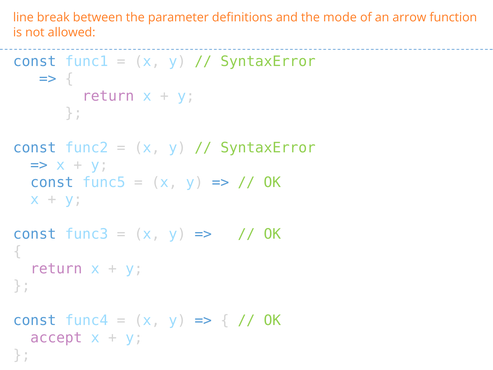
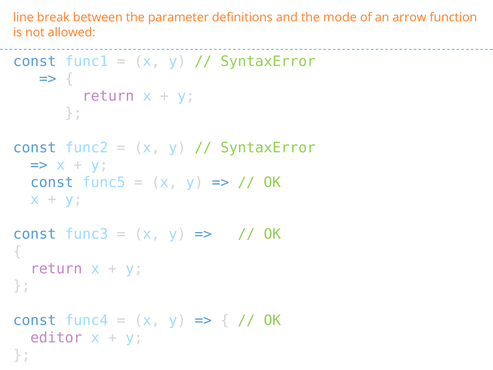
accept: accept -> editor (56, 337)
